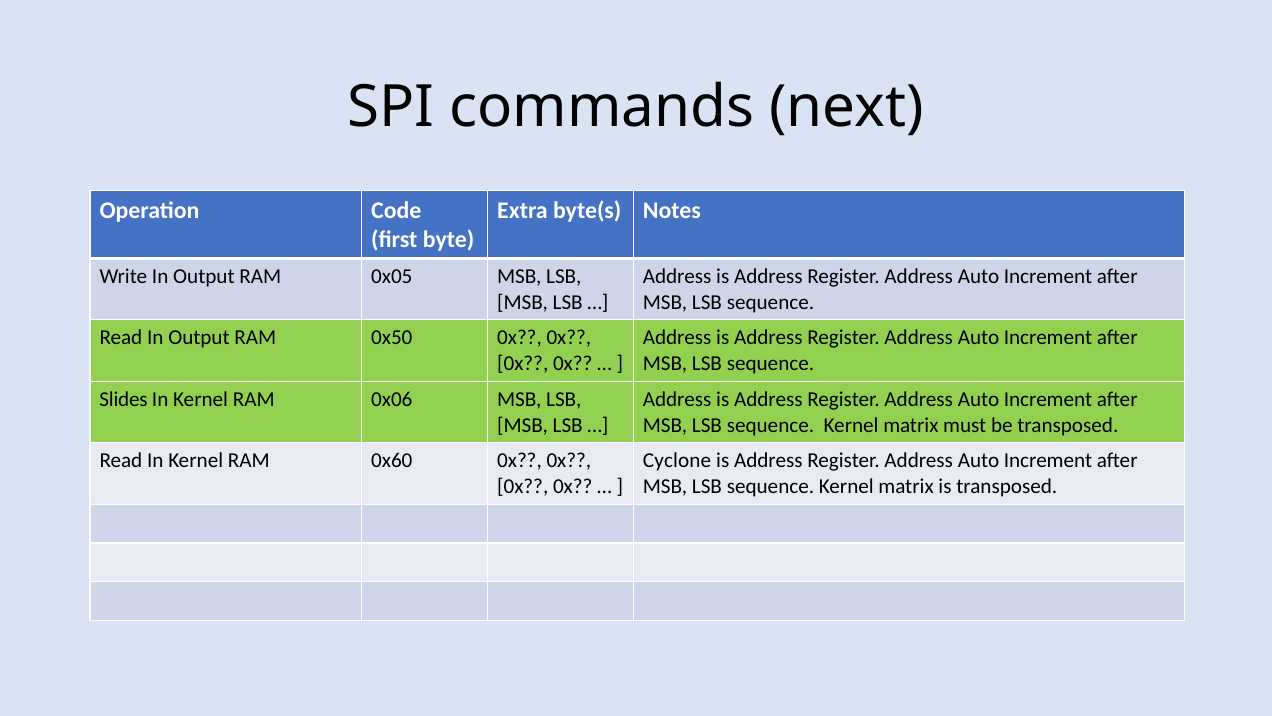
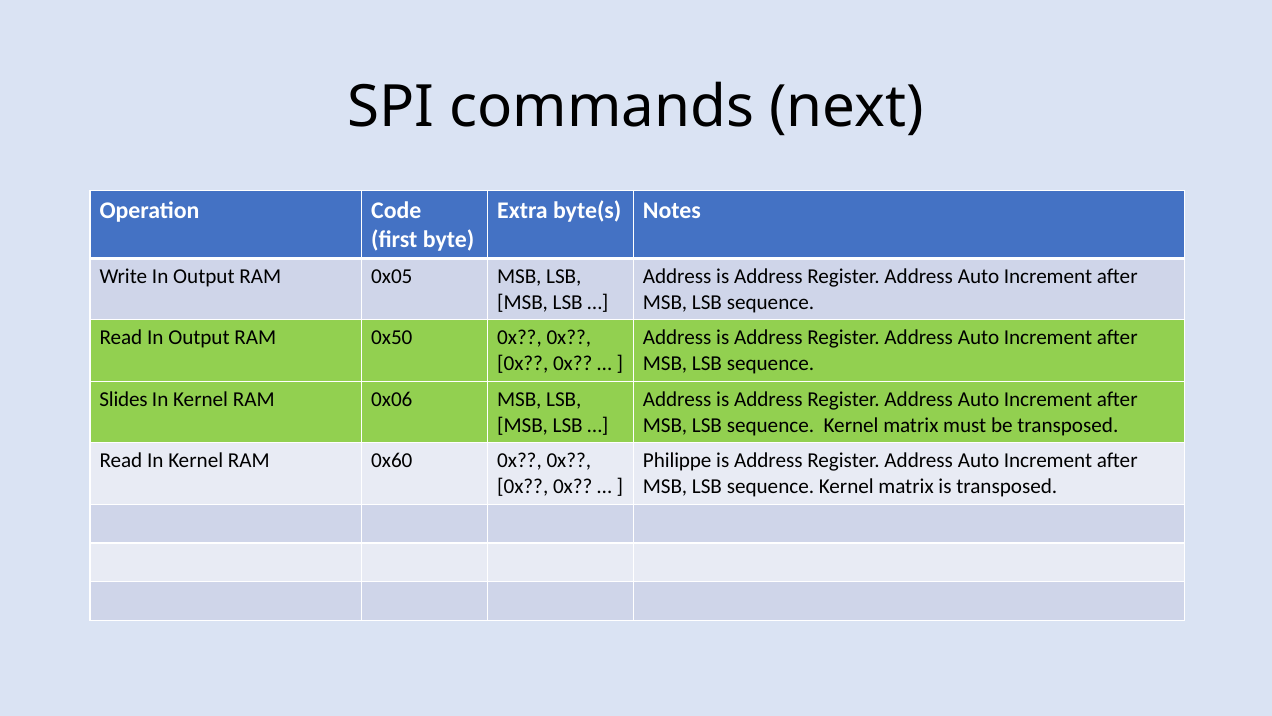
Cyclone: Cyclone -> Philippe (677, 460)
